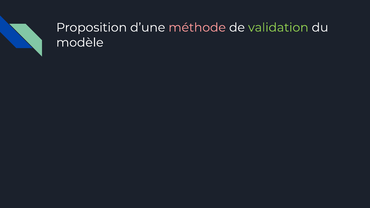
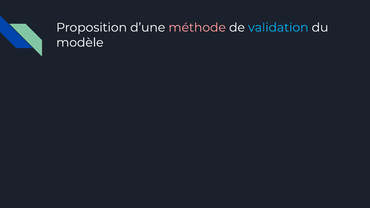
validation colour: light green -> light blue (278, 28)
